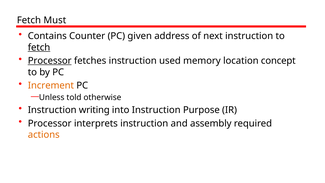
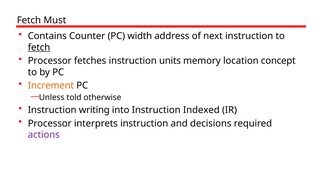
given: given -> width (140, 36)
Processor underline: present -> none (50, 61)
used: used -> units (170, 61)
Purpose: Purpose -> Indexed (201, 110)
assembly: assembly -> decisions (211, 123)
actions colour: orange -> purple (44, 135)
